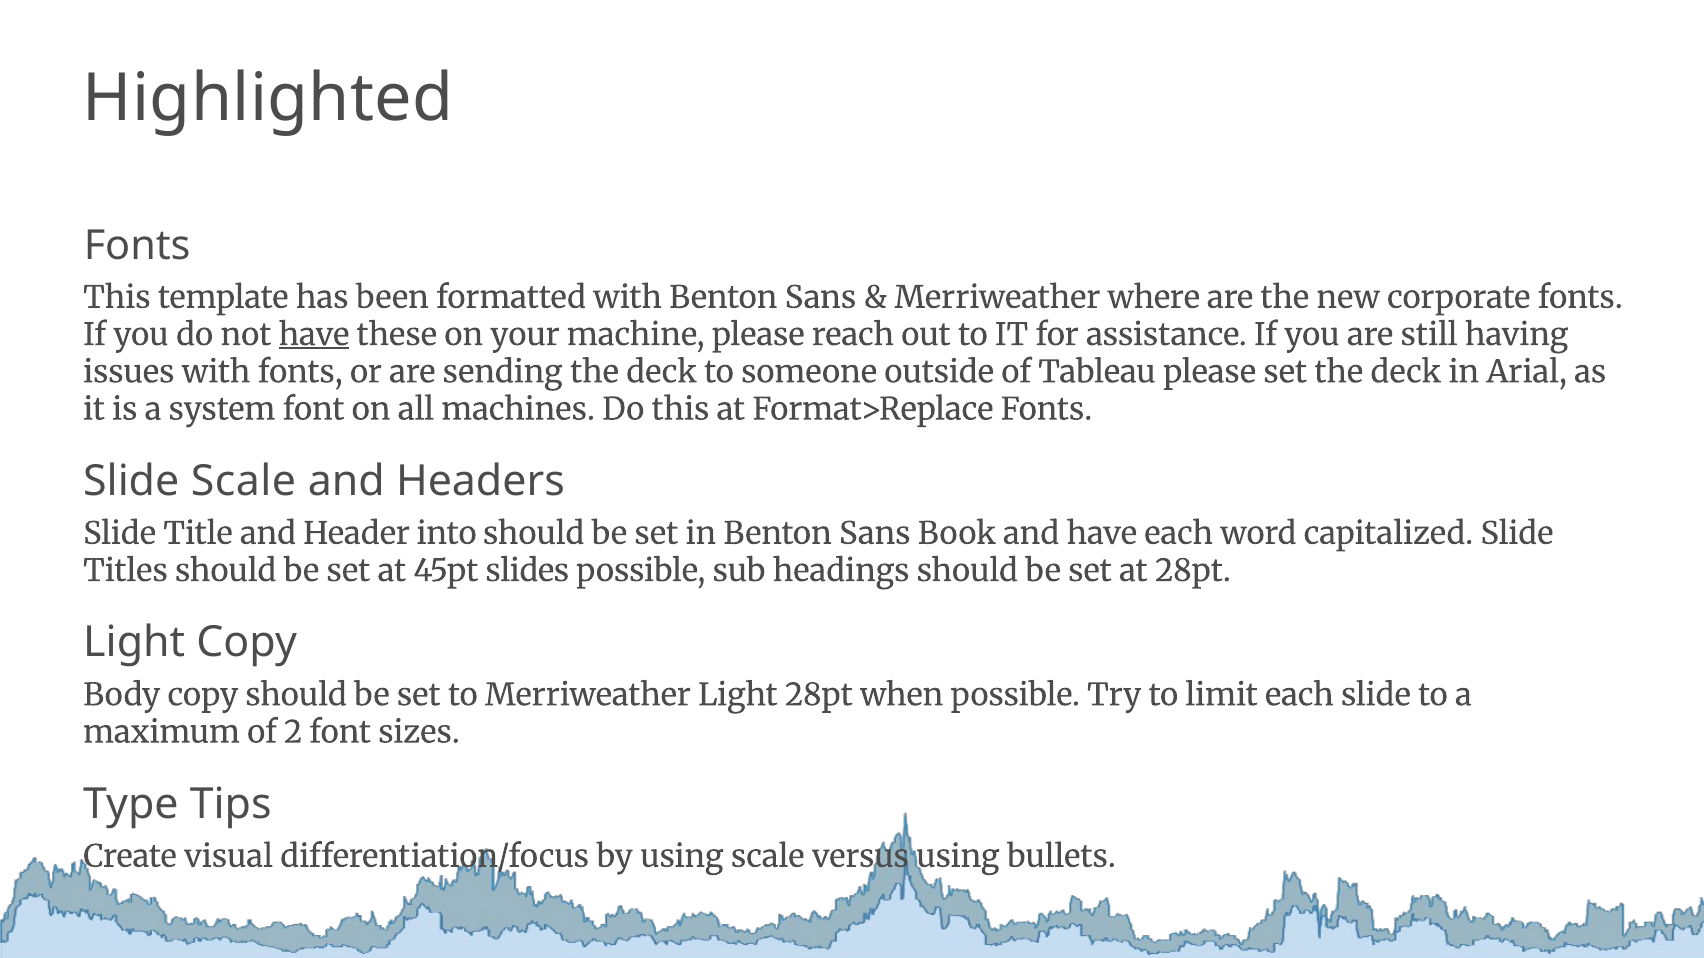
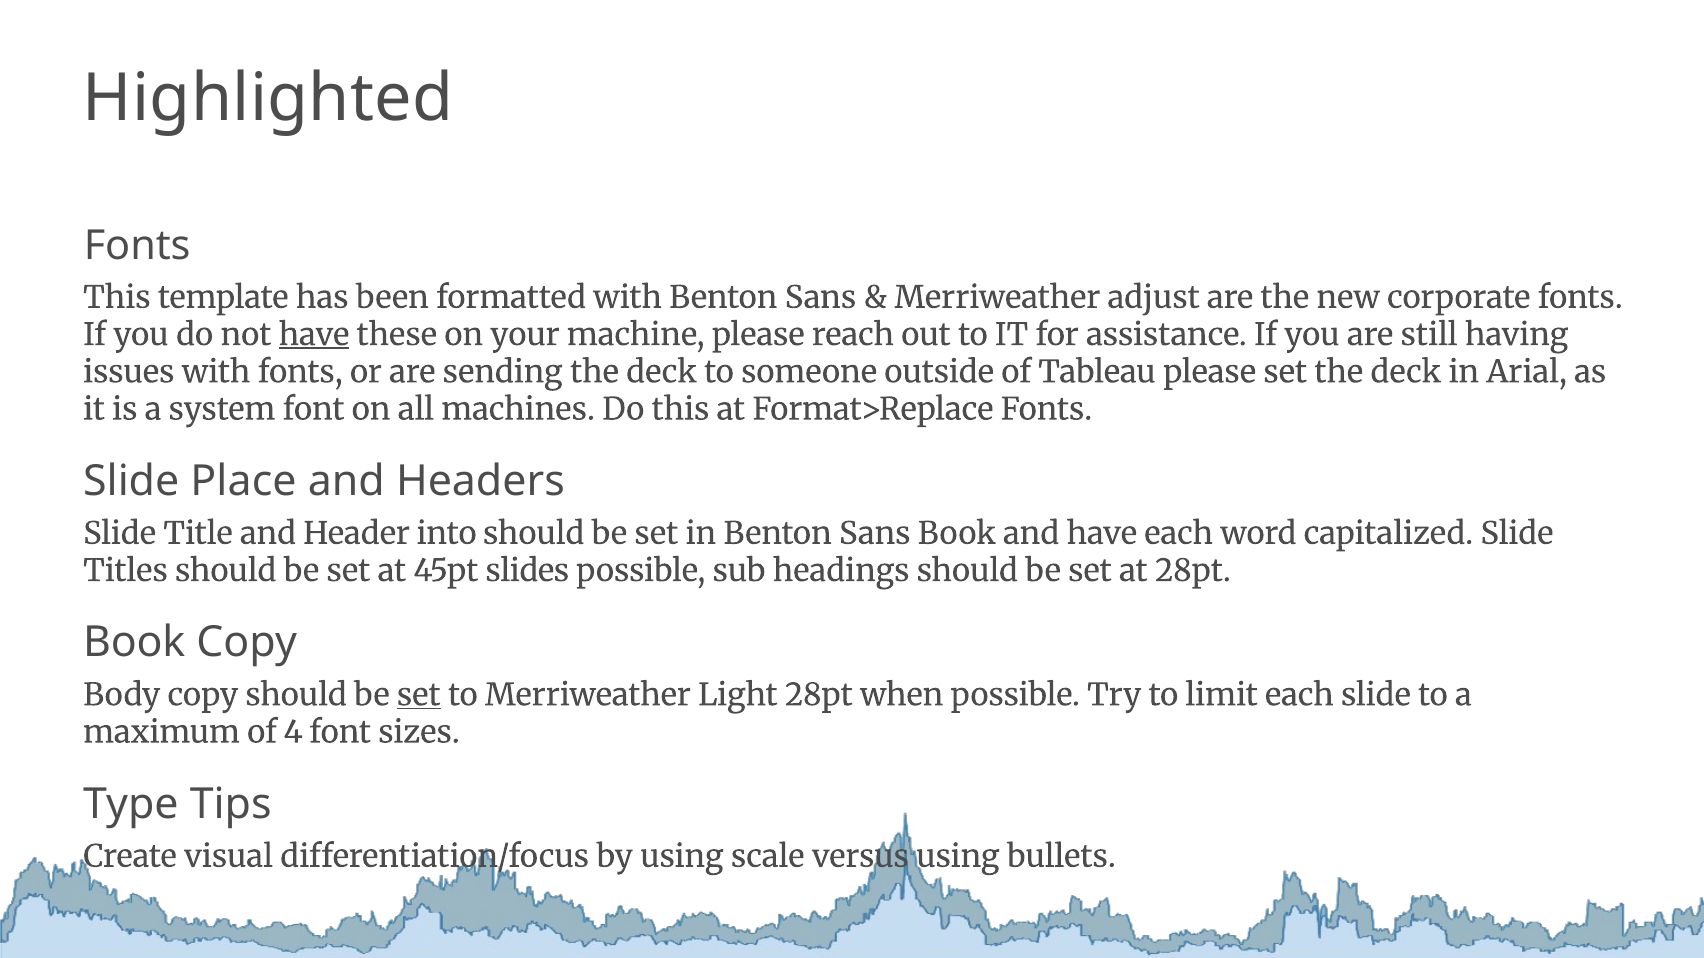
where: where -> adjust (1154, 298)
Slide Scale: Scale -> Place (244, 481)
Light: Light -> Book (134, 643)
set underline: none -> present (419, 695)
2: 2 -> 4 (293, 733)
